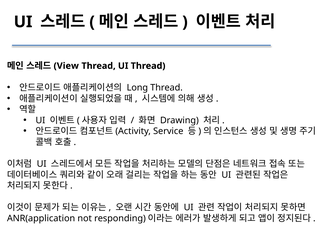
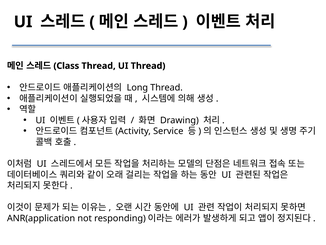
View: View -> Class (66, 66)
